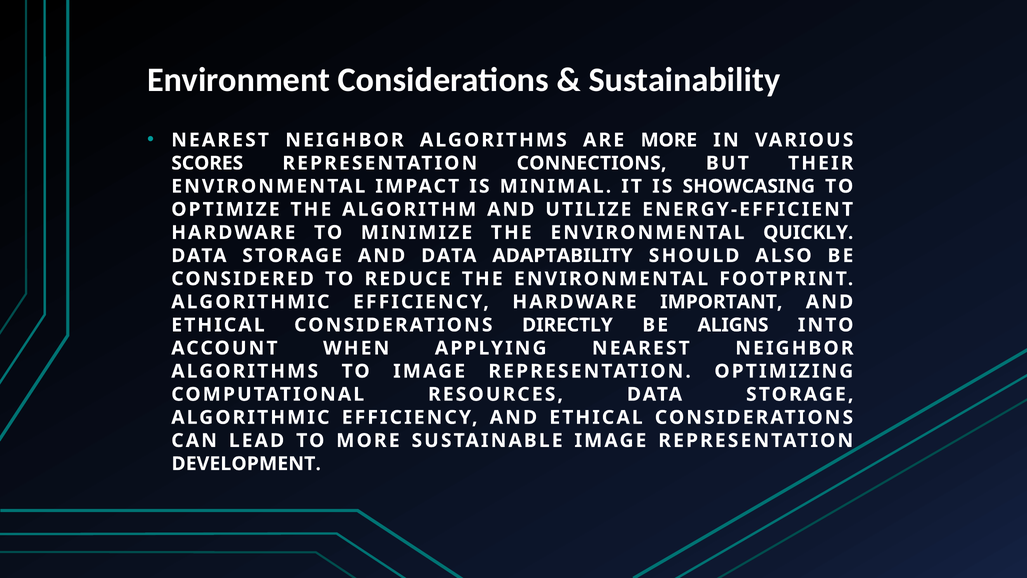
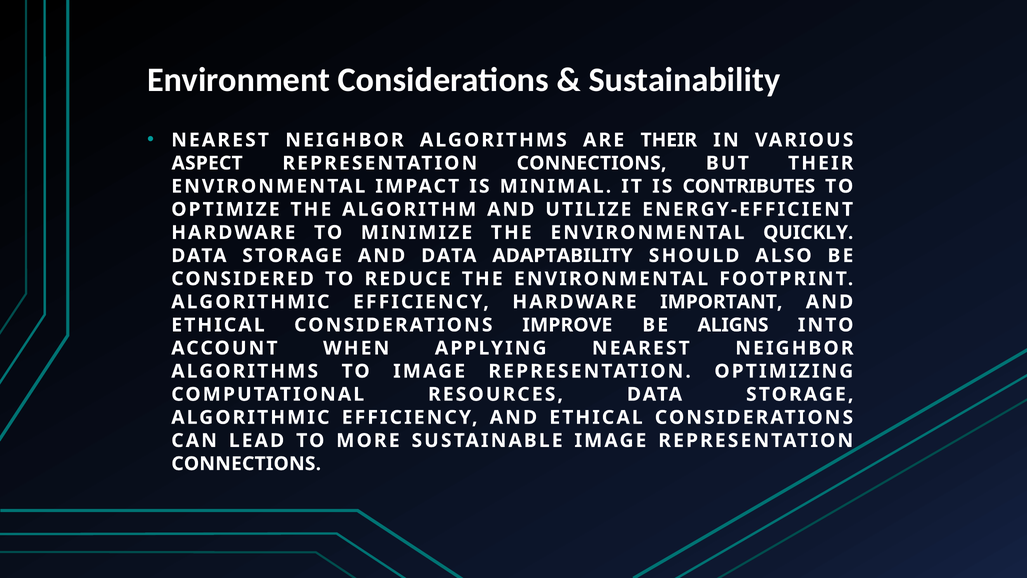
ARE MORE: MORE -> THEIR (669, 140)
SCORES: SCORES -> ASPECT (207, 163)
SHOWCASING: SHOWCASING -> CONTRIBUTES (749, 186)
DIRECTLY: DIRECTLY -> IMPROVE (567, 325)
DEVELOPMENT: DEVELOPMENT -> CONNECTIONS (246, 464)
